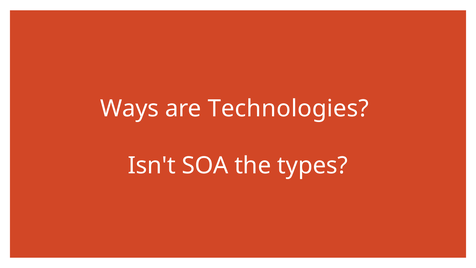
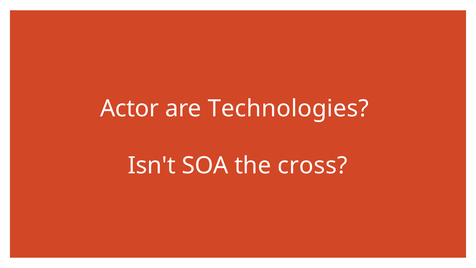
Ways: Ways -> Actor (130, 109)
types: types -> cross (313, 166)
